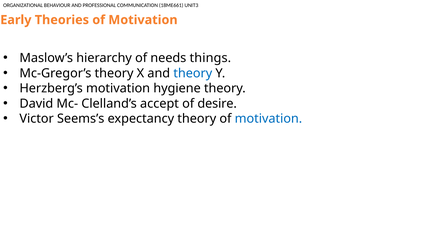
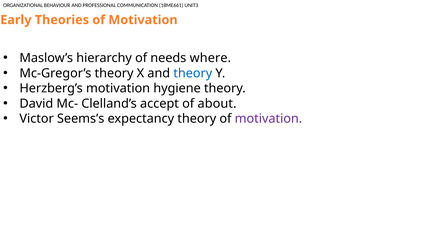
things: things -> where (210, 58)
desire: desire -> about (217, 104)
motivation colour: blue -> purple (268, 119)
